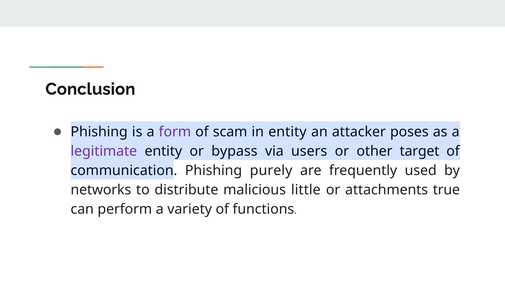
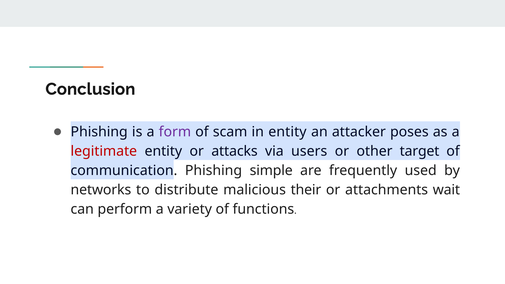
legitimate colour: purple -> red (104, 151)
bypass: bypass -> attacks (235, 151)
purely: purely -> simple (271, 171)
little: little -> their (306, 190)
true: true -> wait (446, 190)
